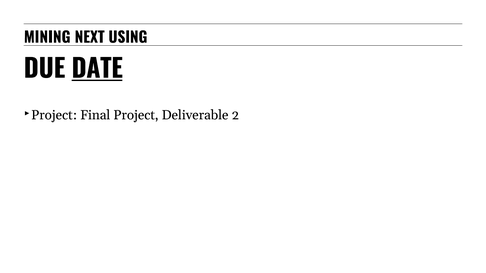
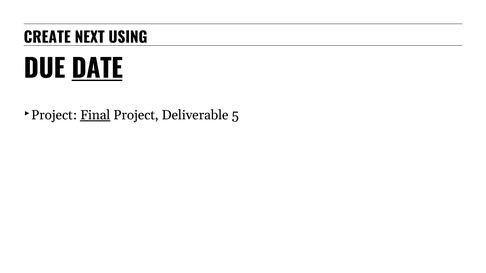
MINING: MINING -> CREATE (47, 38)
Final underline: none -> present (95, 115)
2: 2 -> 5 (235, 115)
